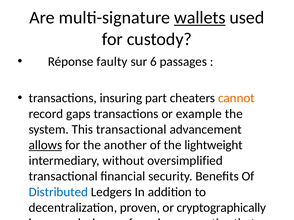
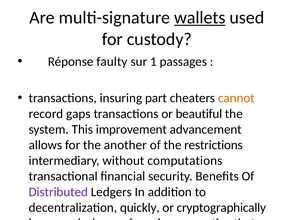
sur 6: 6 -> 1 (153, 62)
or example: example -> beautiful (199, 114)
This transactional: transactional -> improvement (131, 130)
allows underline: present -> none (45, 145)
the lightweight: lightweight -> restrictions (214, 145)
oversimplified: oversimplified -> computations (185, 161)
Distributed colour: blue -> purple (58, 192)
proven: proven -> quickly (140, 208)
